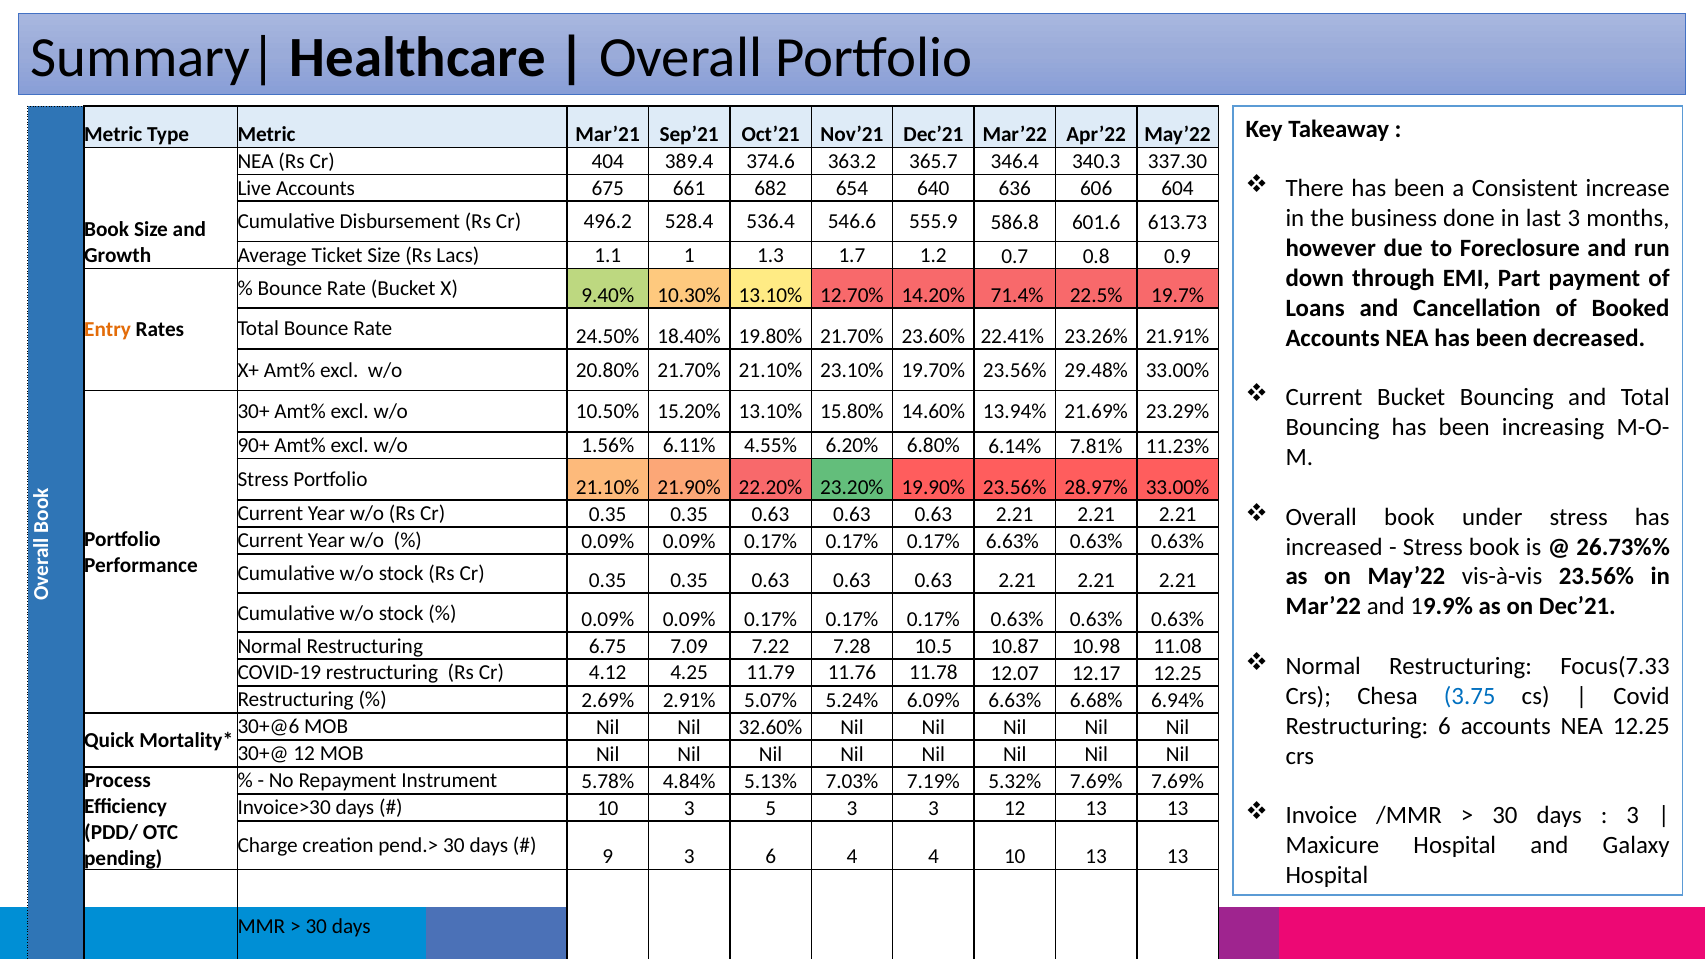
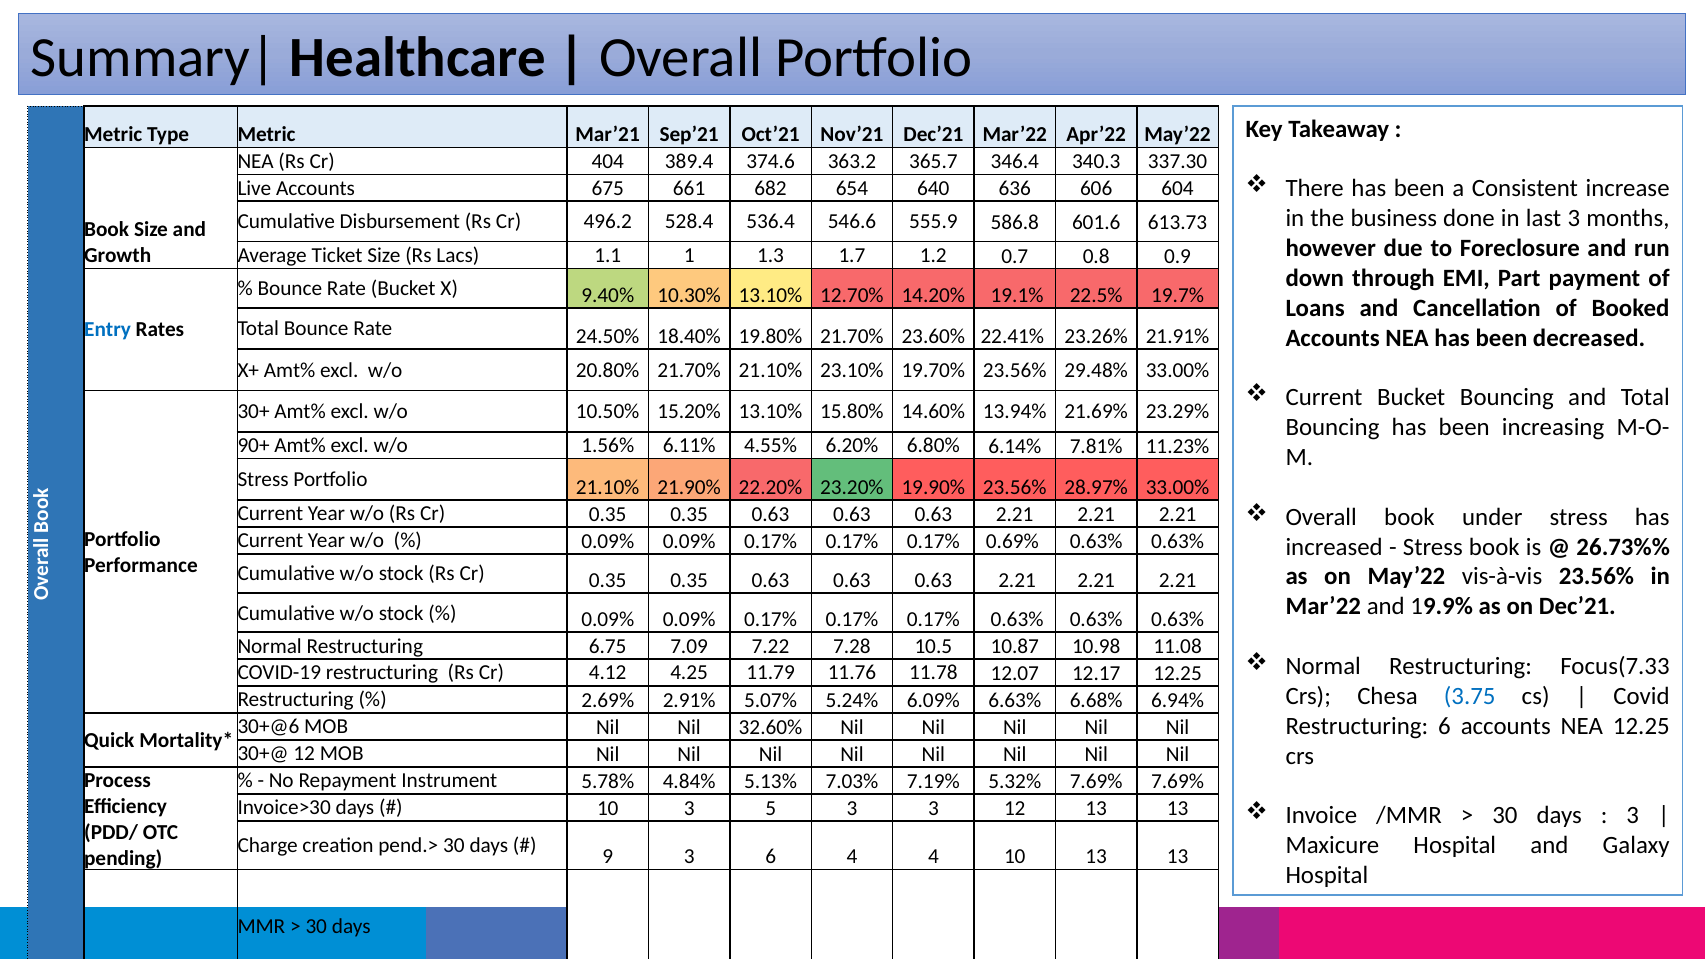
71.4%: 71.4% -> 19.1% (1017, 295)
Entry colour: orange -> blue (108, 330)
0.17% 6.63%: 6.63% -> 0.69% (1012, 541)
